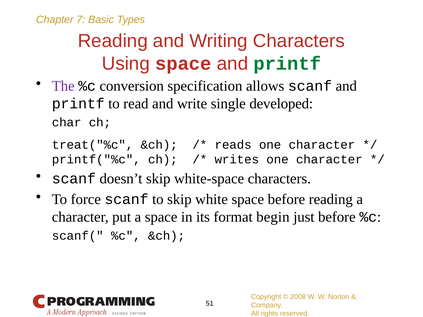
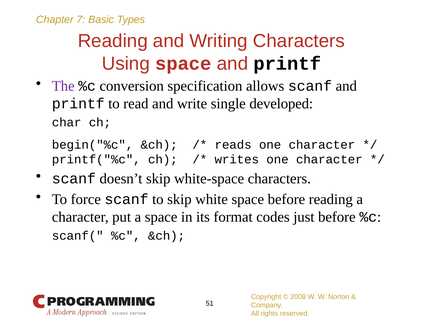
printf colour: green -> black (287, 64)
treat("%c: treat("%c -> begin("%c (93, 145)
begin: begin -> codes (273, 217)
